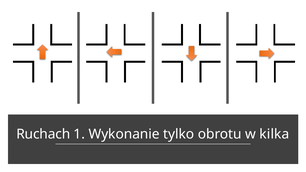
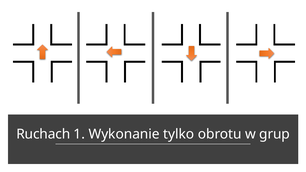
kilka: kilka -> grup (275, 134)
